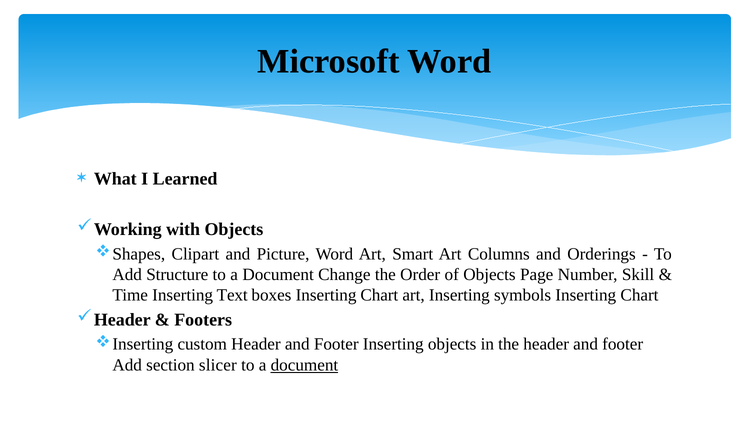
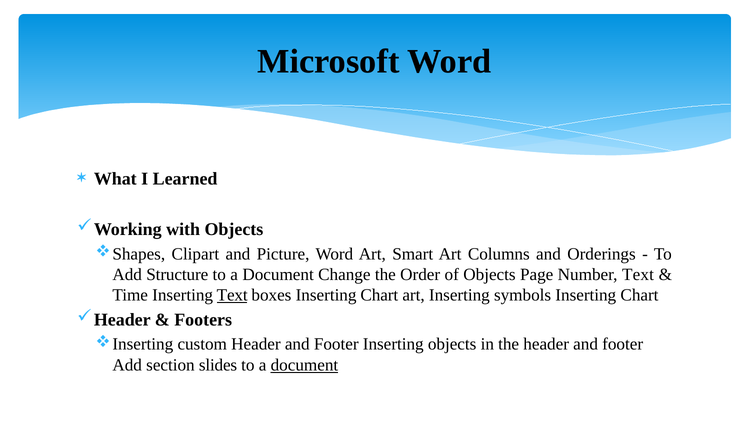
Number Skill: Skill -> Text (638, 275)
Text underline: none -> present (232, 295)
slicer: slicer -> slides (218, 365)
